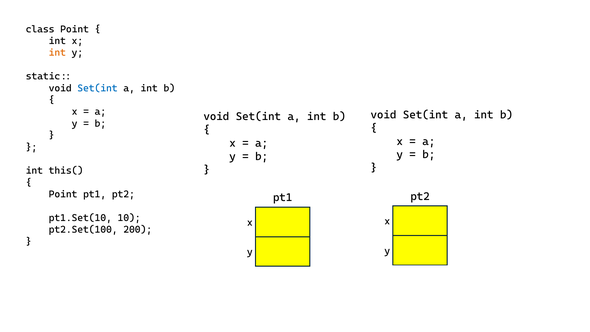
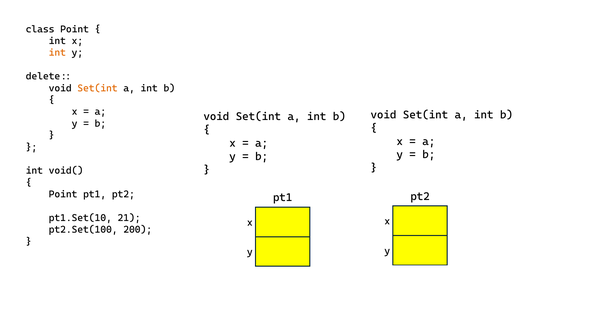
static: static -> delete (46, 76)
Set(int colour: blue -> orange (98, 88)
this(: this( -> void( (66, 171)
10: 10 -> 21 (129, 218)
